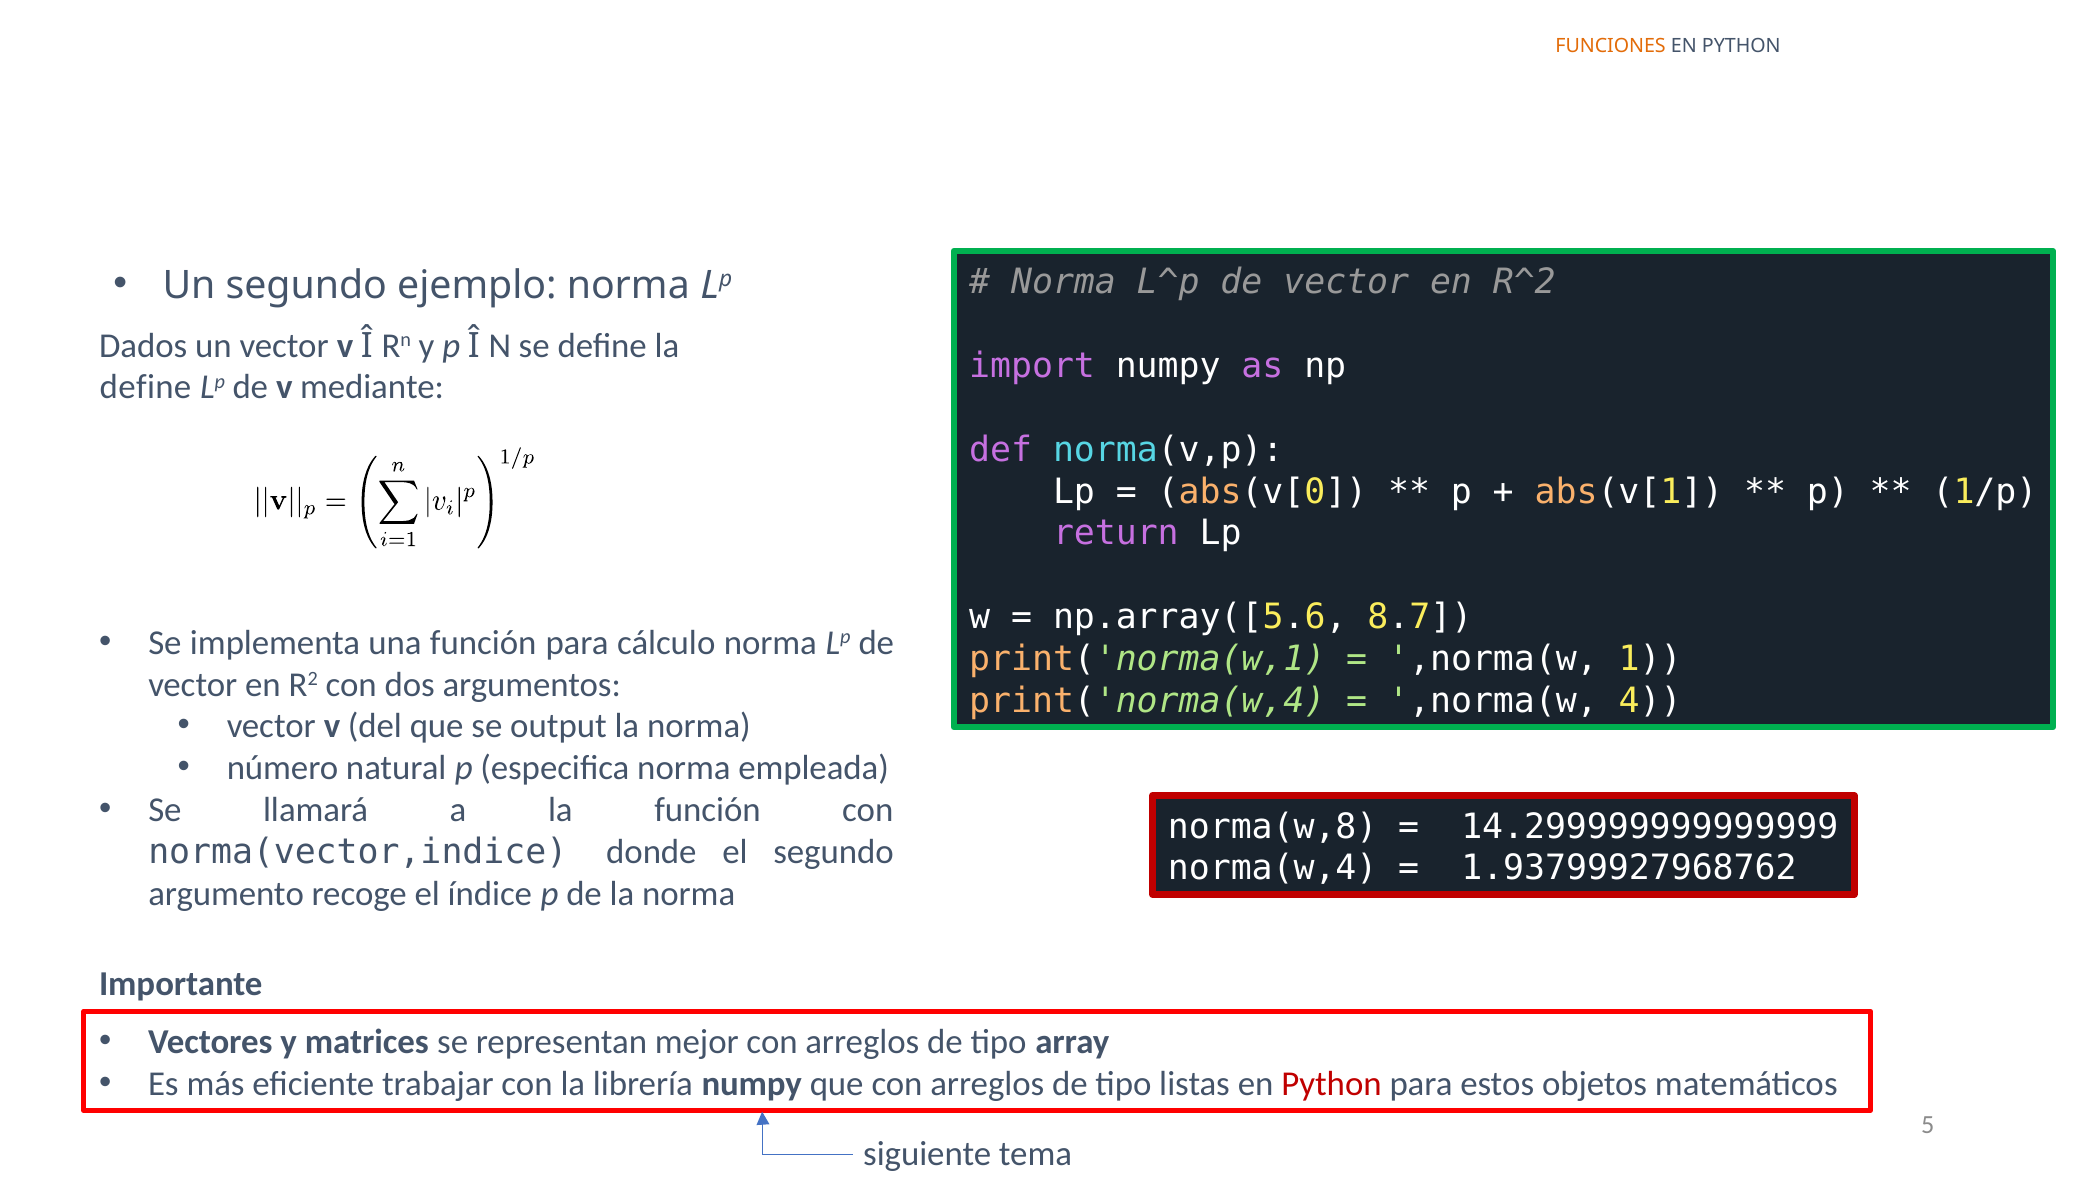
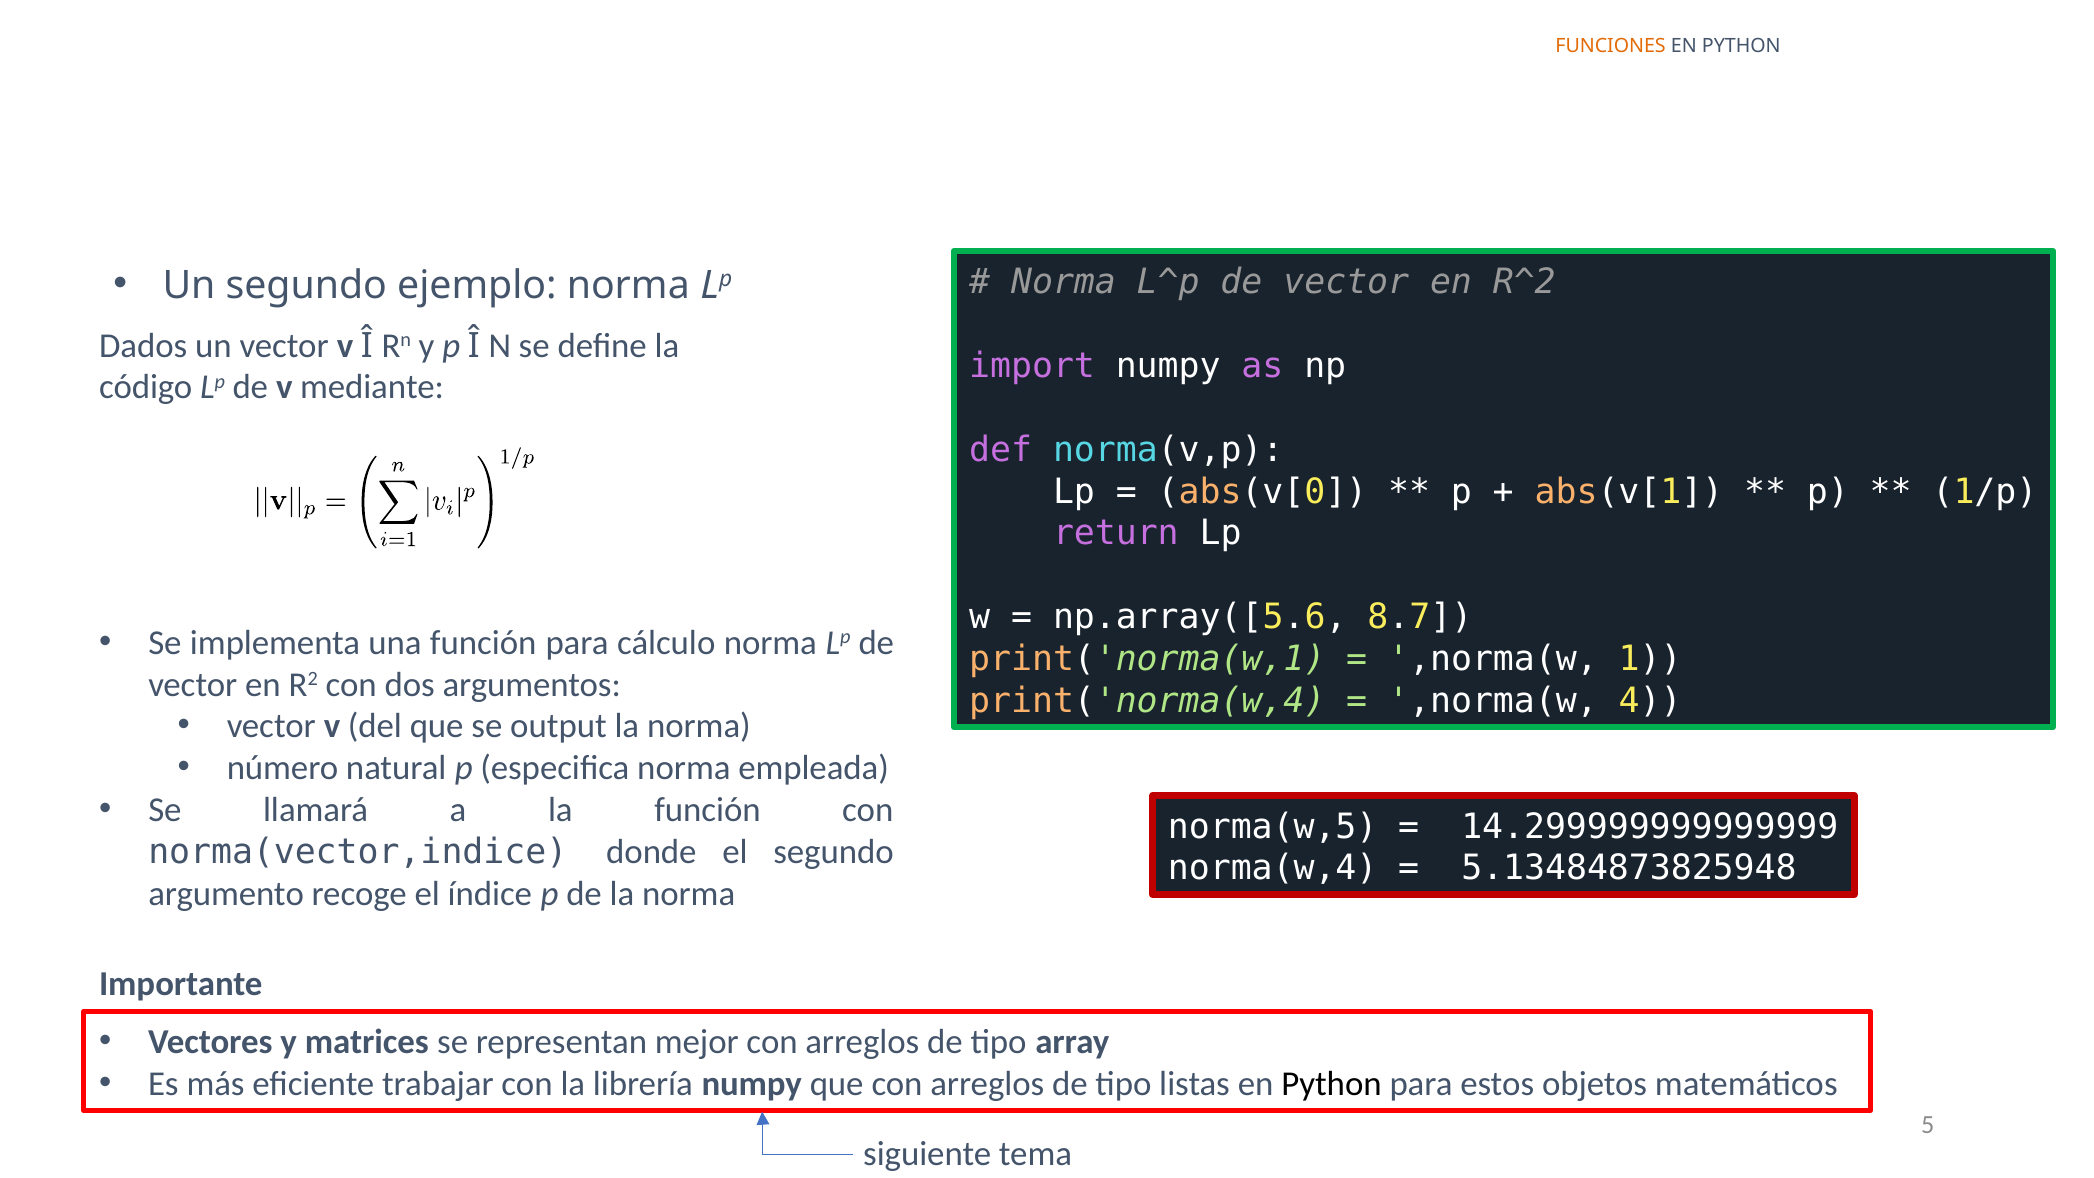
define: define -> código (146, 387)
norma(w,8: norma(w,8 -> norma(w,5 (1273, 826)
1.93799927968762: 1.93799927968762 -> 5.13484873825948 (1629, 868)
Python colour: red -> black (1332, 1084)
